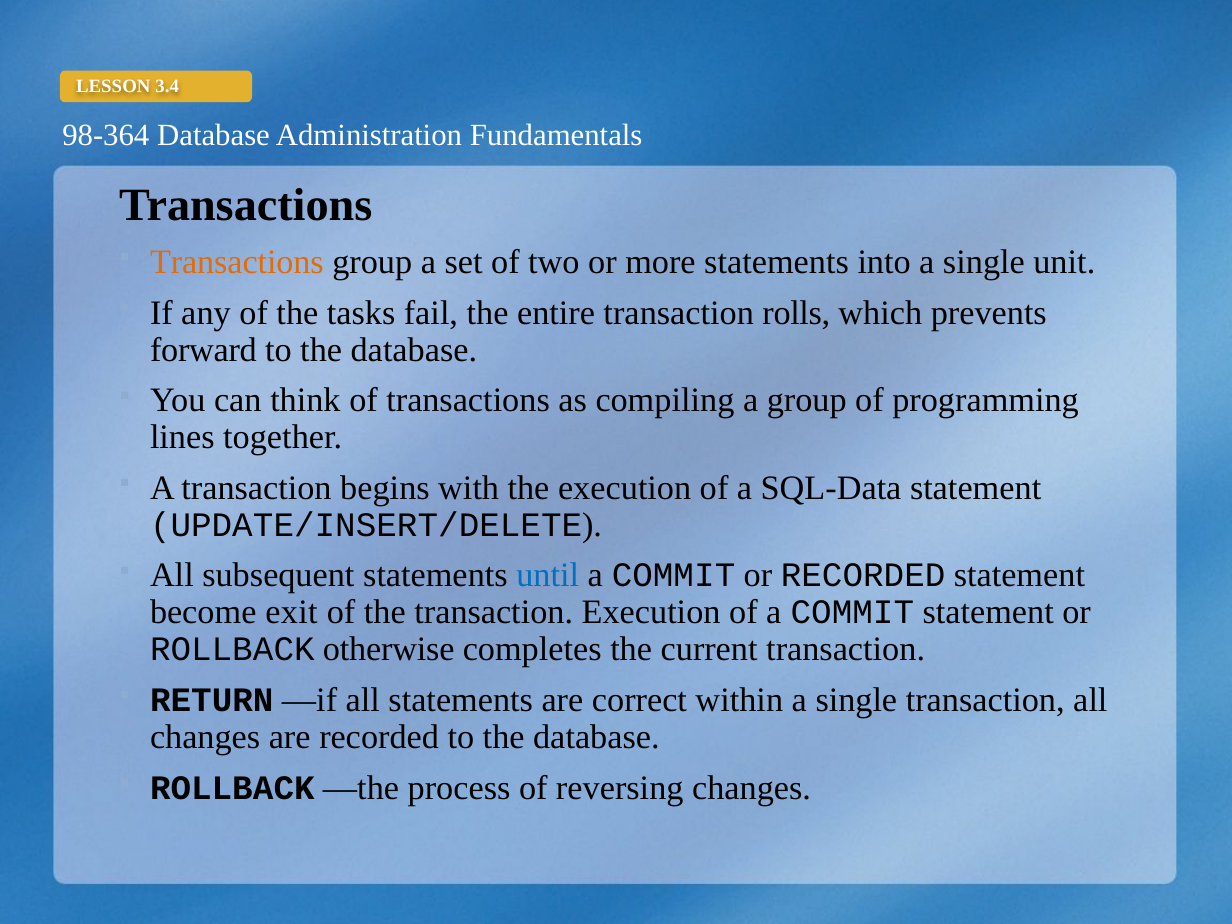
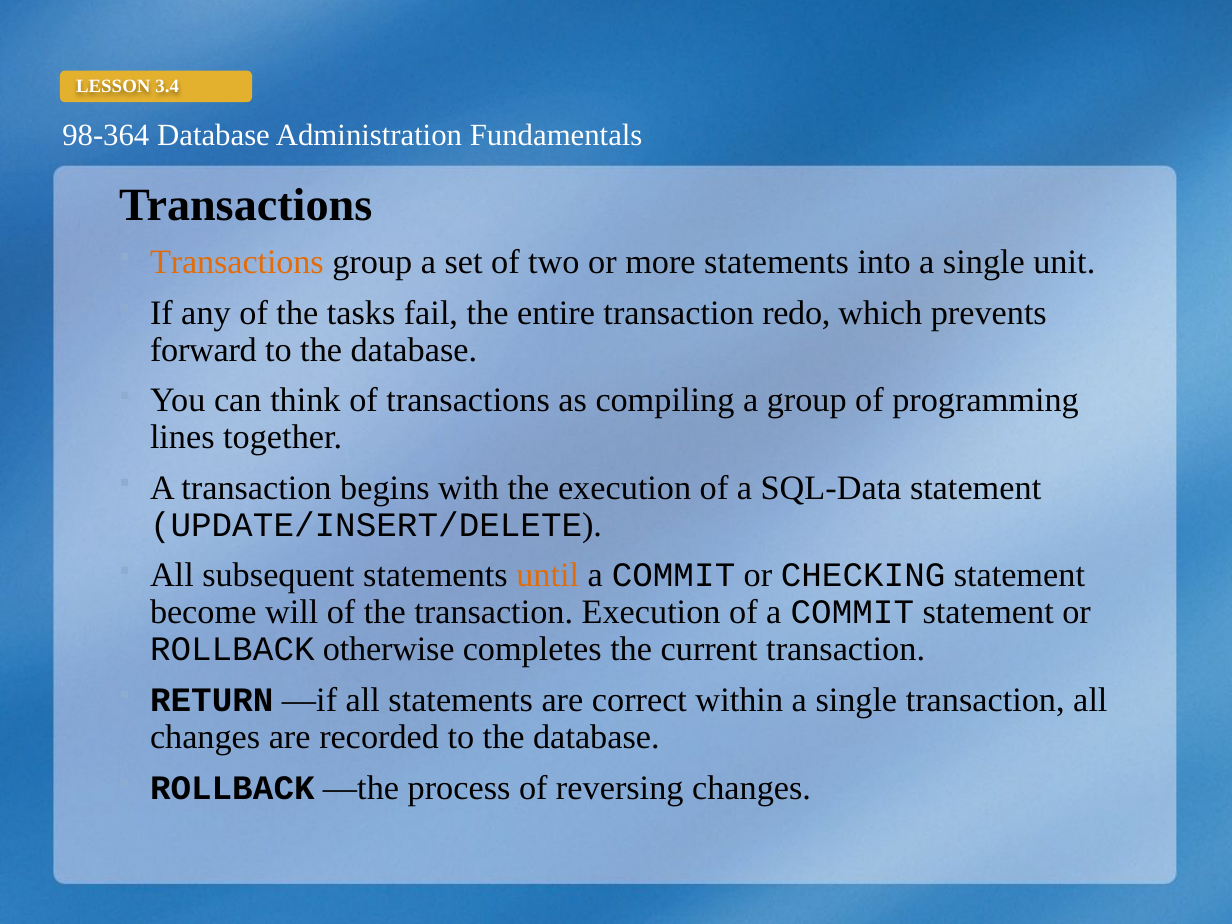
rolls: rolls -> redo (796, 313)
until colour: blue -> orange (548, 576)
or RECORDED: RECORDED -> CHECKING (863, 576)
exit: exit -> will (292, 613)
